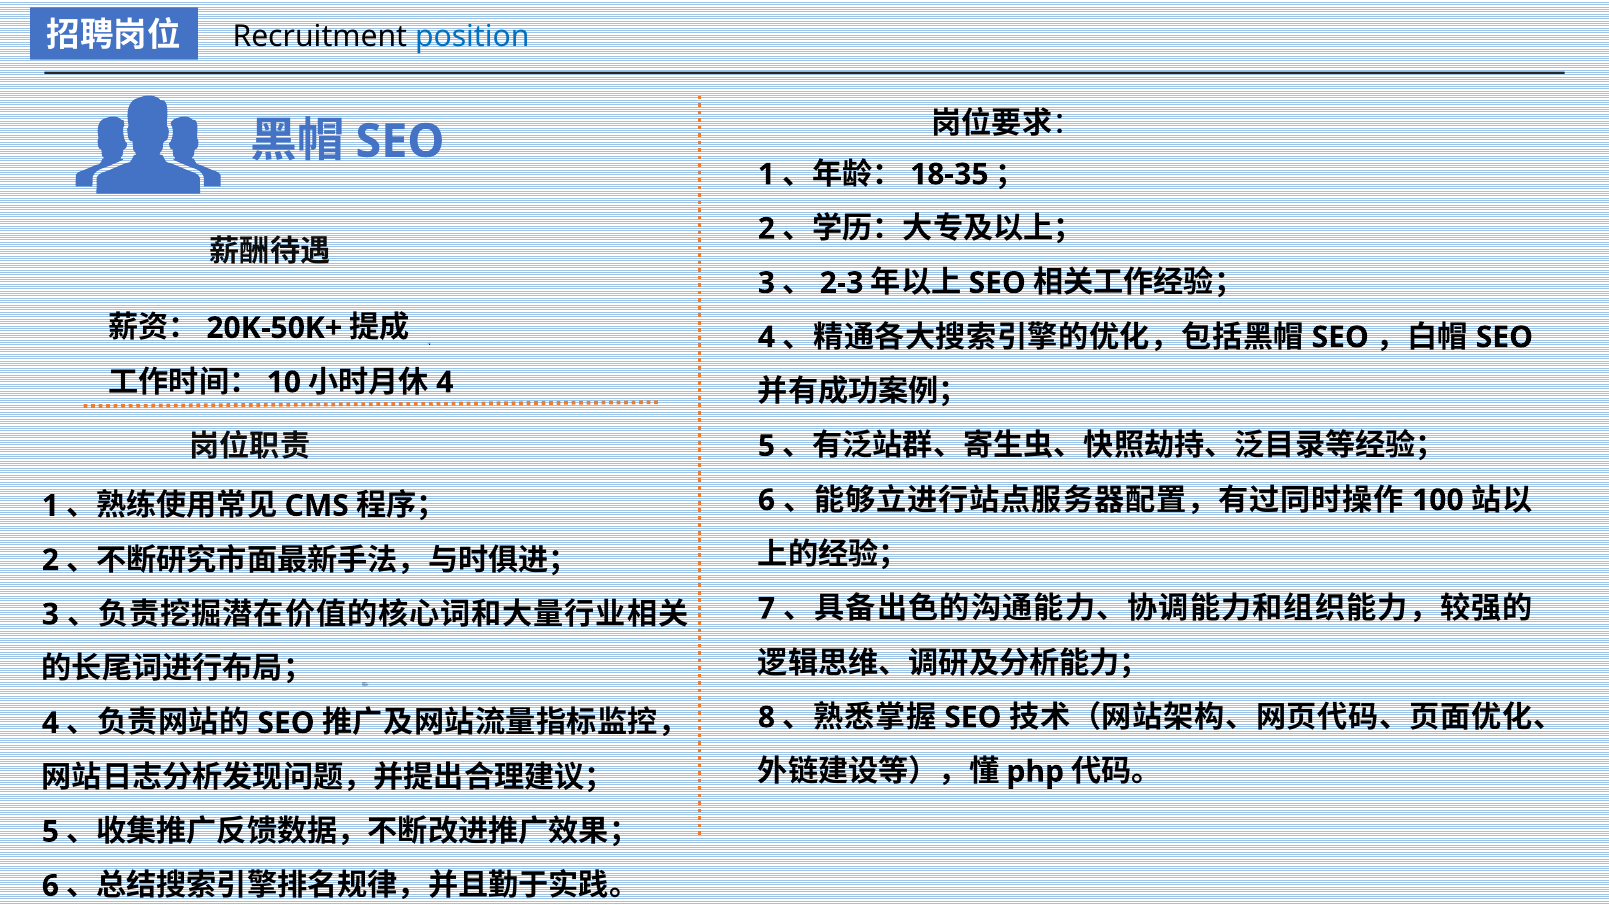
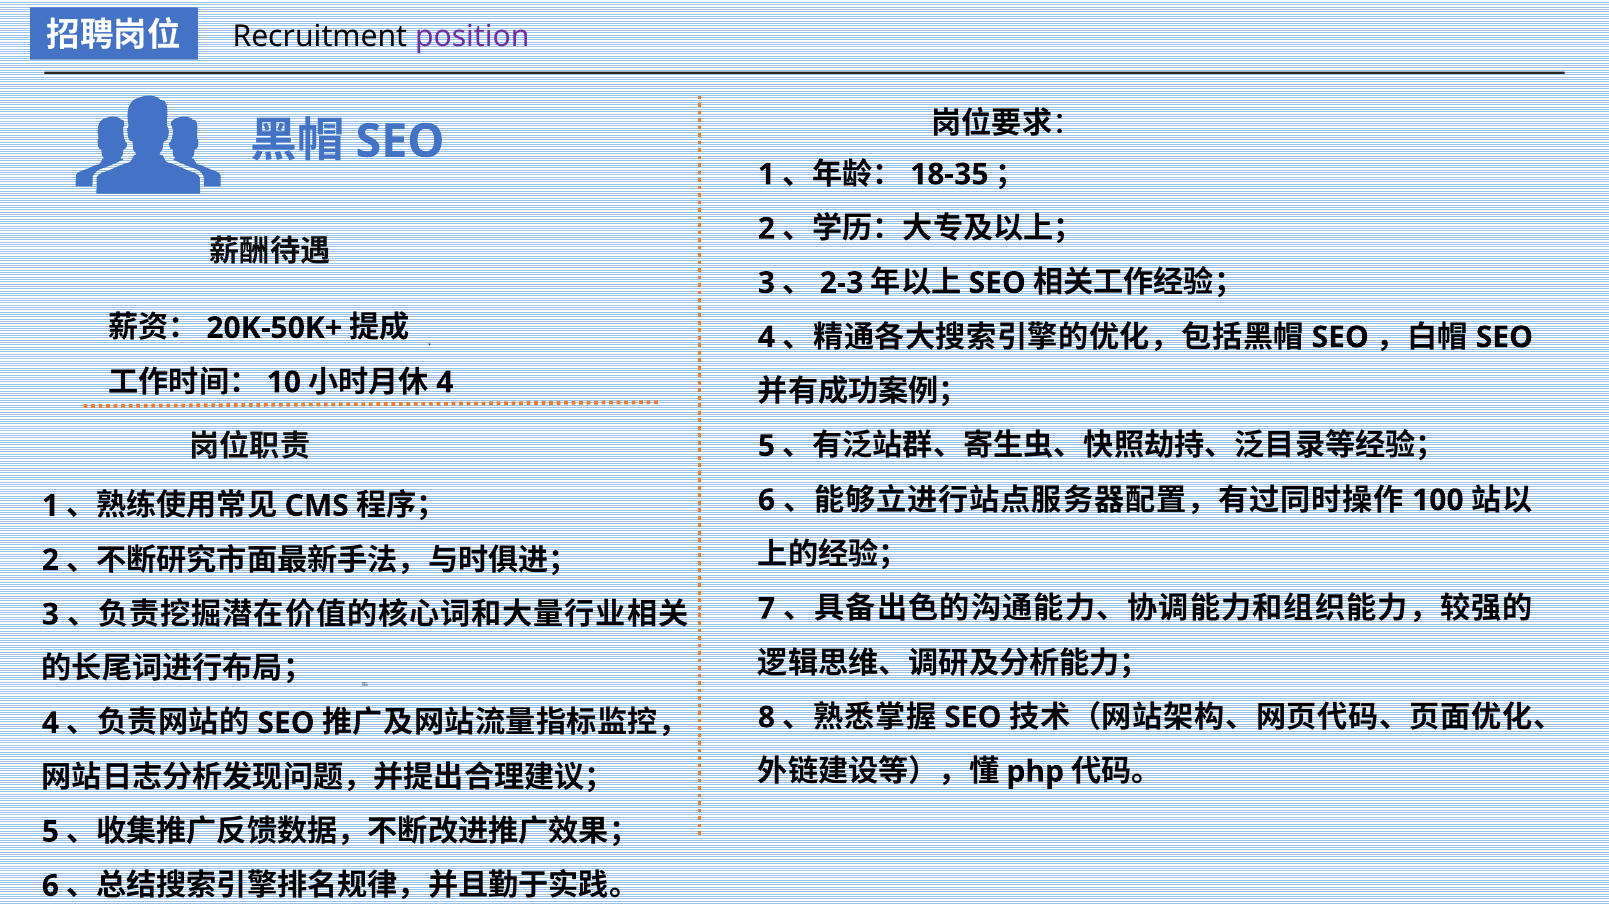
position colour: blue -> purple (472, 37)
